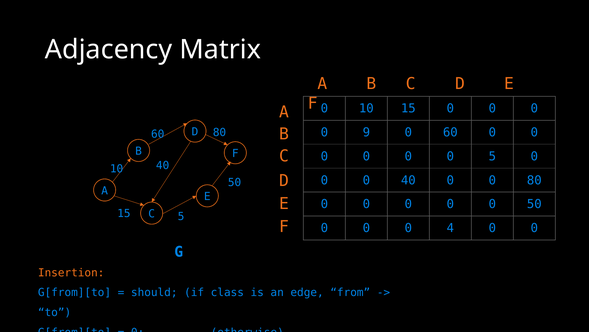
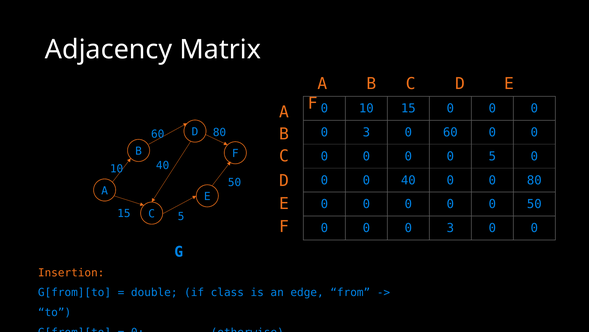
9: 9 -> 3 (366, 132)
4: 4 -> 3 (450, 228)
should: should -> double (154, 292)
